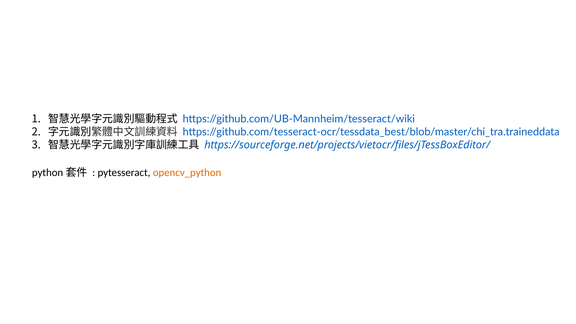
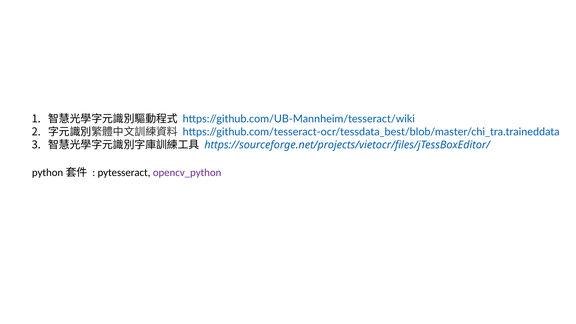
opencv_python colour: orange -> purple (187, 172)
